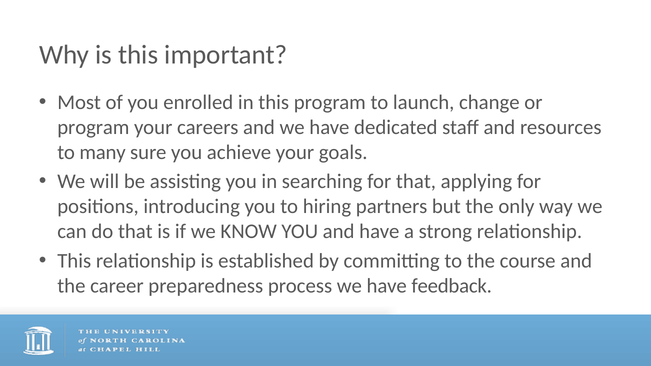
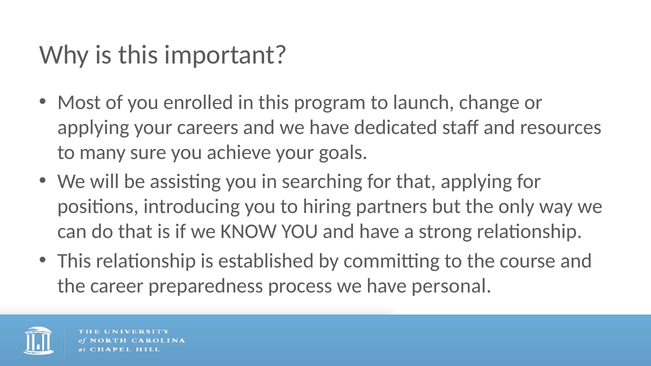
program: program -> applying (93, 128)
feedback: feedback -> personal (451, 286)
